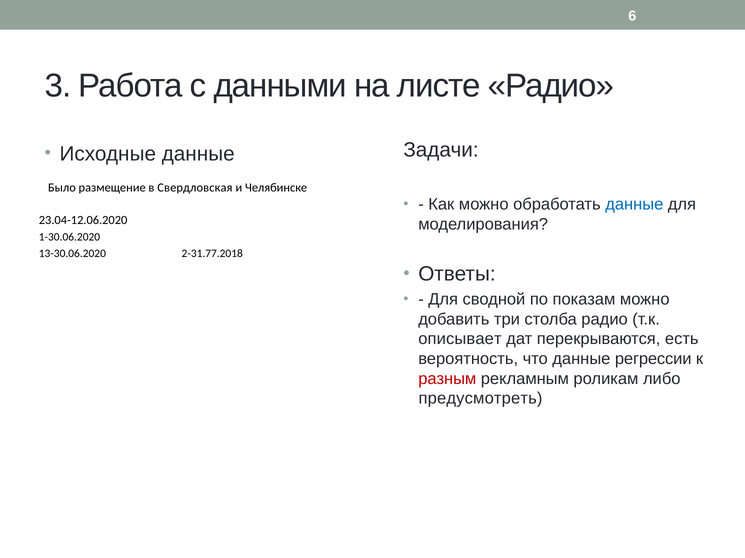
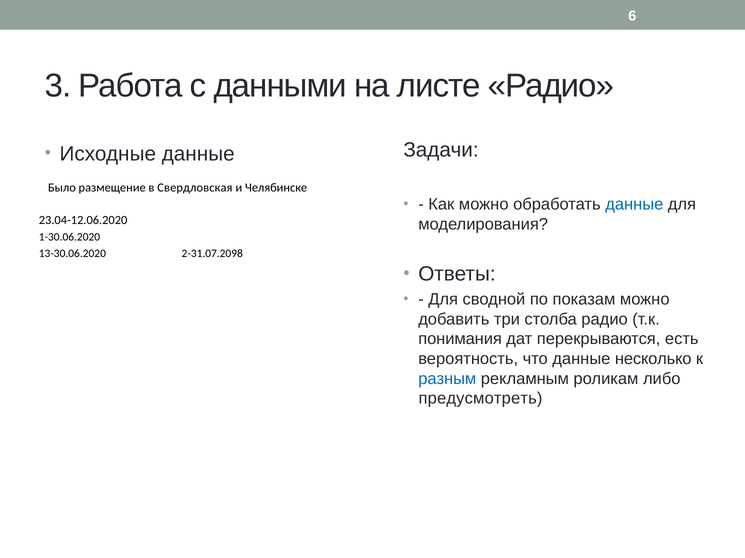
2-31.77.2018: 2-31.77.2018 -> 2-31.07.2098 (212, 254)
описывает: описывает -> понимания (460, 339)
регрессии: регрессии -> несколько (653, 359)
разным colour: red -> blue (447, 379)
